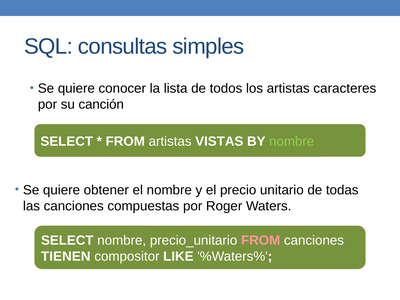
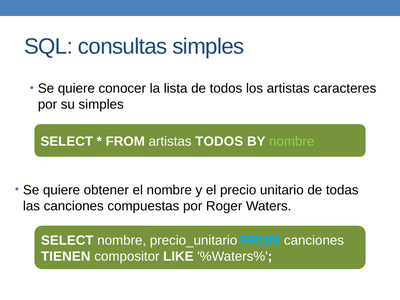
su canción: canción -> simples (101, 104)
artistas VISTAS: VISTAS -> TODOS (219, 141)
FROM colour: pink -> light blue (261, 240)
